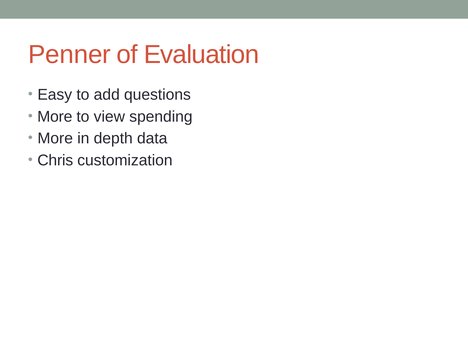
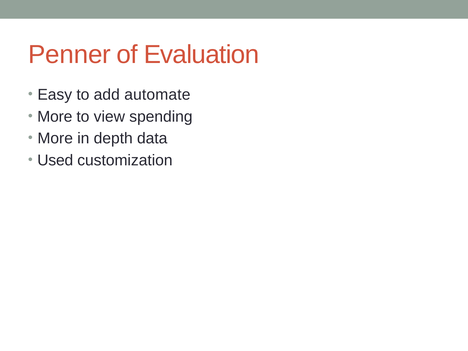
questions: questions -> automate (157, 95)
Chris: Chris -> Used (55, 160)
